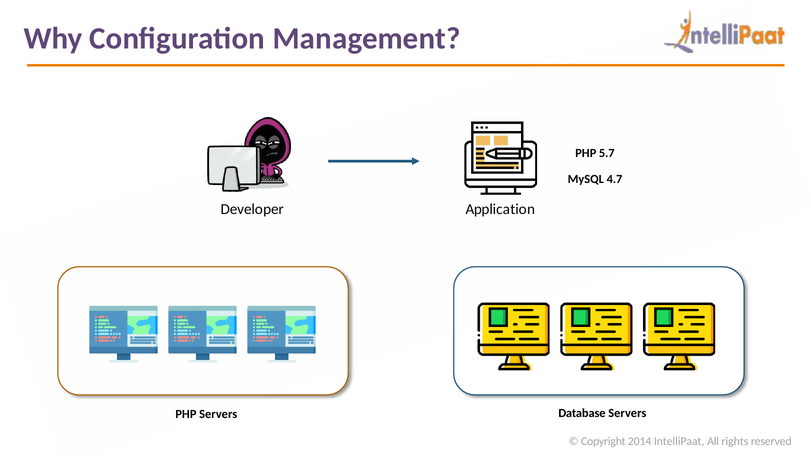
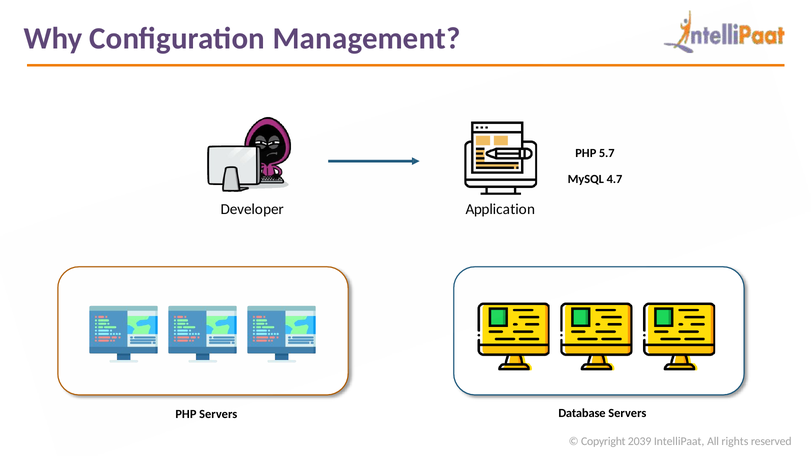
2014: 2014 -> 2039 (640, 441)
